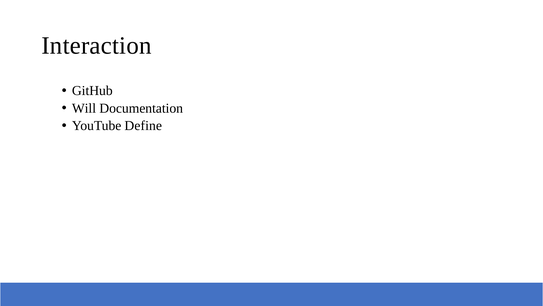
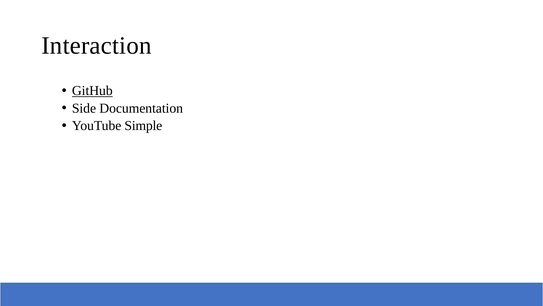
GitHub underline: none -> present (92, 91)
Will: Will -> Side (84, 108)
Define: Define -> Simple (143, 126)
